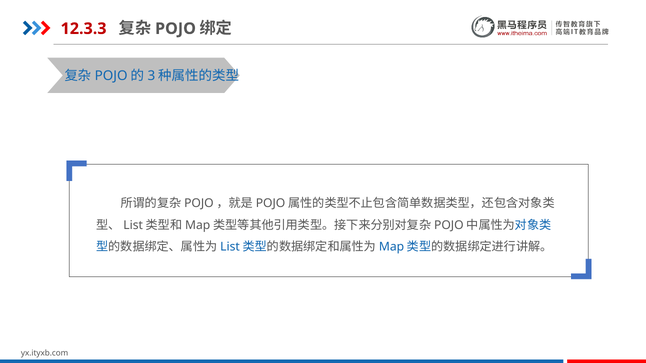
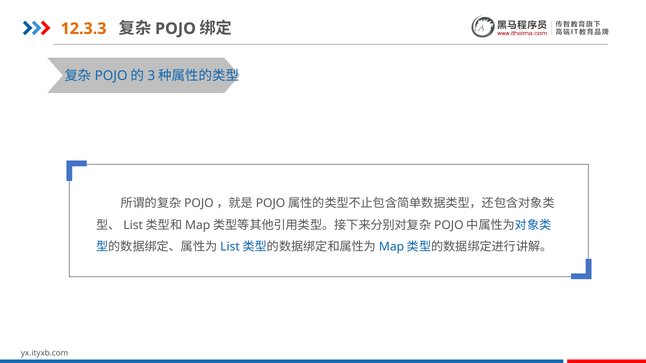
12.3.3 colour: red -> orange (84, 29)
